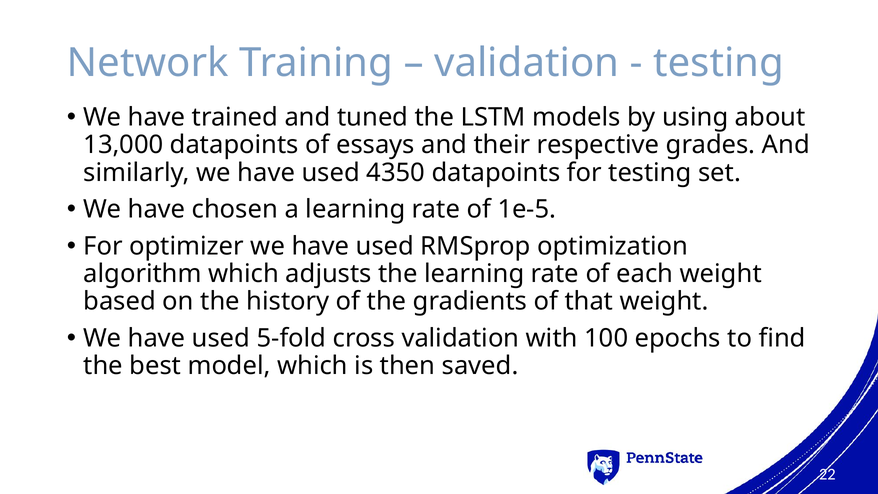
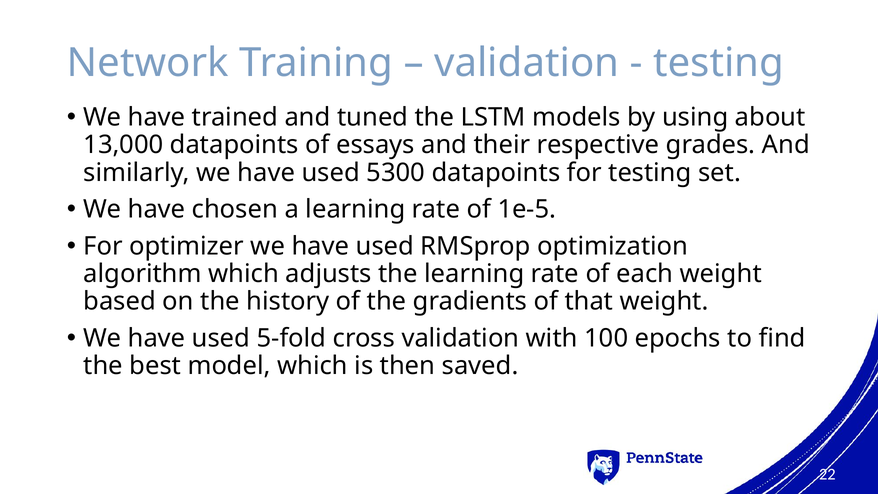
4350: 4350 -> 5300 (396, 173)
